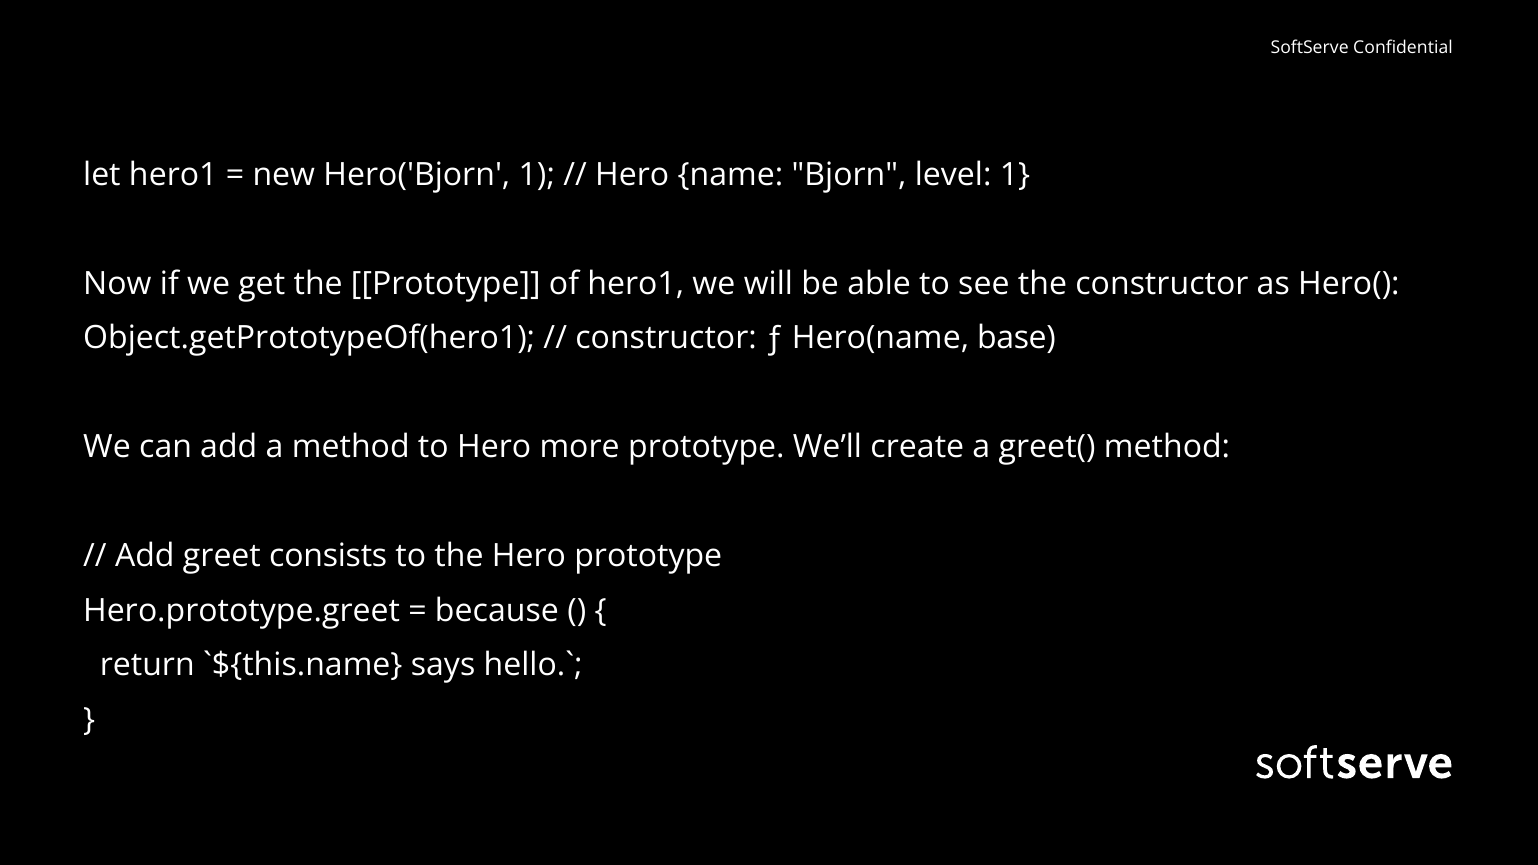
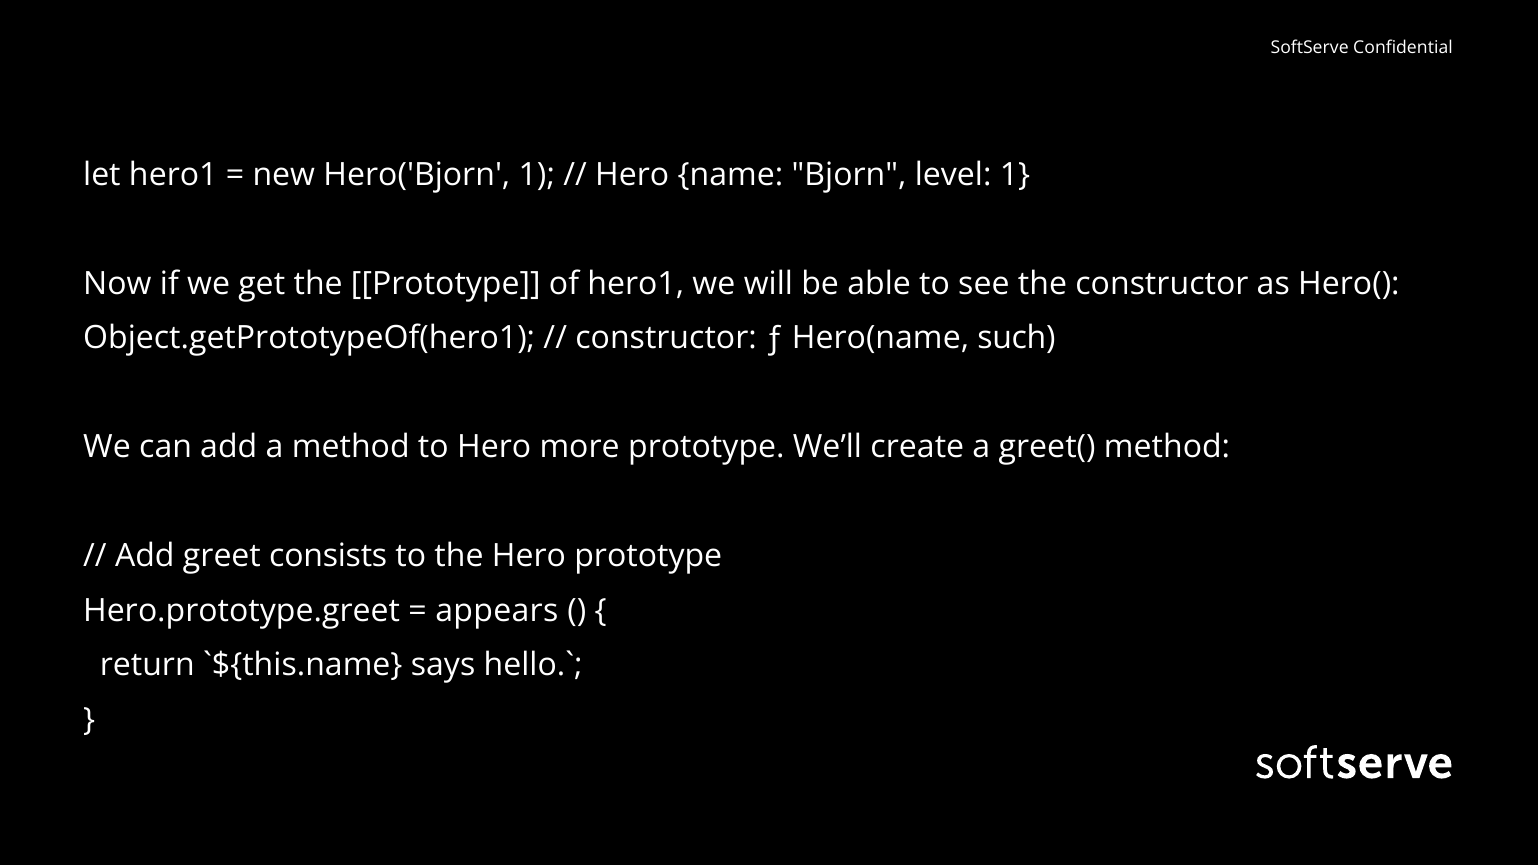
base: base -> such (1016, 338)
because: because -> appears (497, 611)
